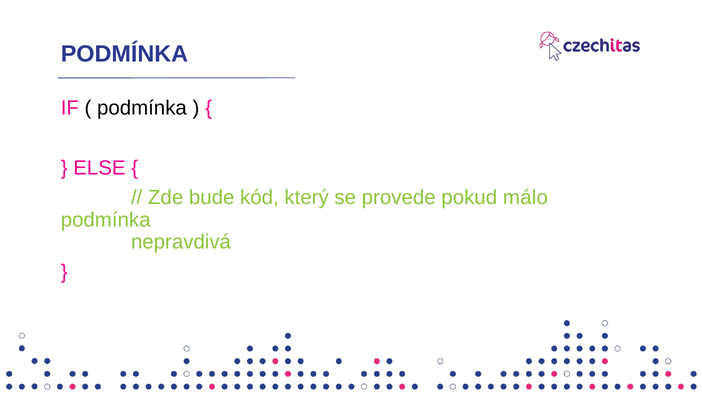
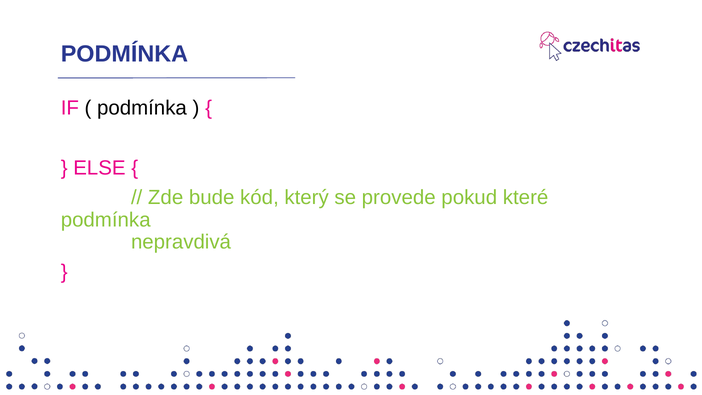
málo: málo -> které (526, 198)
